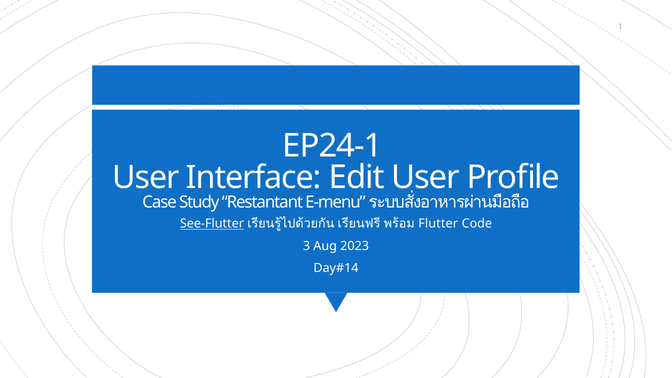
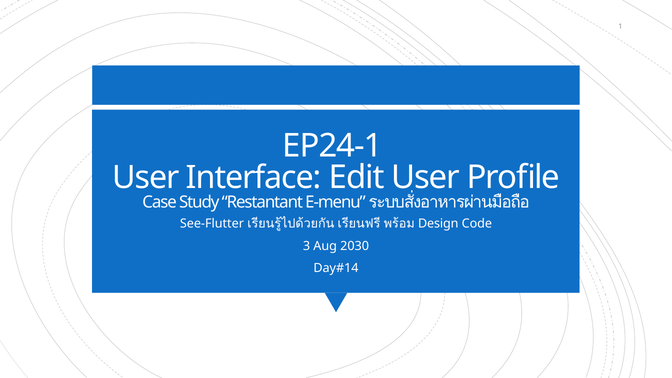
See-Flutter underline: present -> none (212, 224)
Flutter: Flutter -> Design (438, 224)
2023: 2023 -> 2030 (355, 246)
